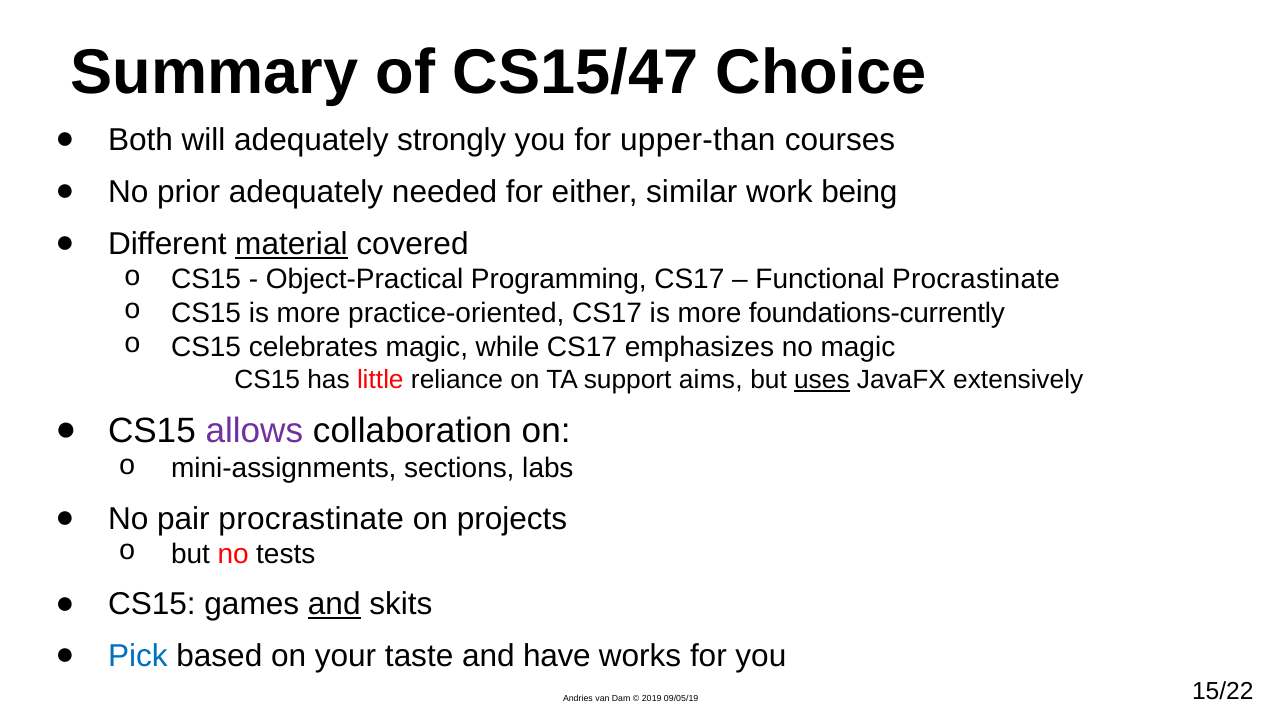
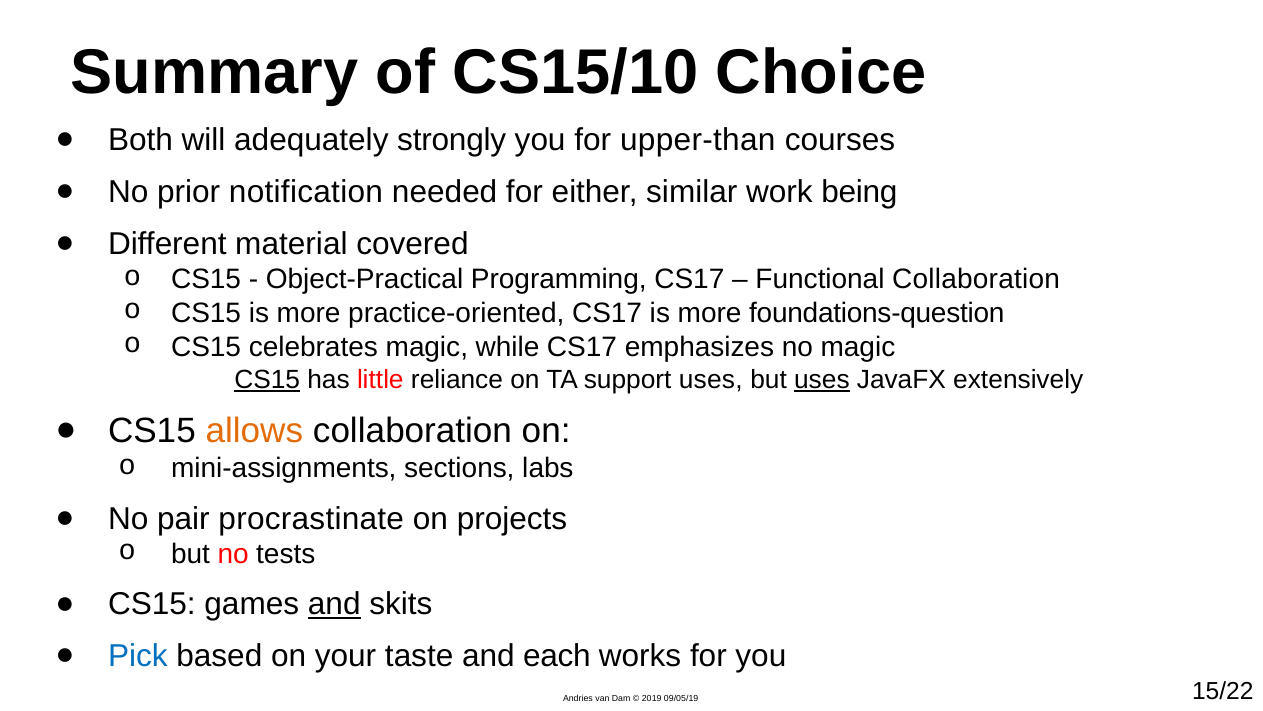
CS15/47: CS15/47 -> CS15/10 (576, 72)
prior adequately: adequately -> notification (306, 192)
material underline: present -> none (291, 244)
Functional Procrastinate: Procrastinate -> Collaboration (976, 279)
foundations-currently: foundations-currently -> foundations-question (877, 313)
CS15 underline: none -> present (267, 379)
support aims: aims -> uses (711, 379)
allows colour: purple -> orange (254, 431)
have: have -> each (557, 656)
